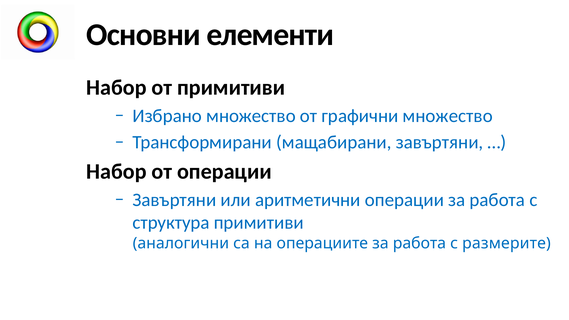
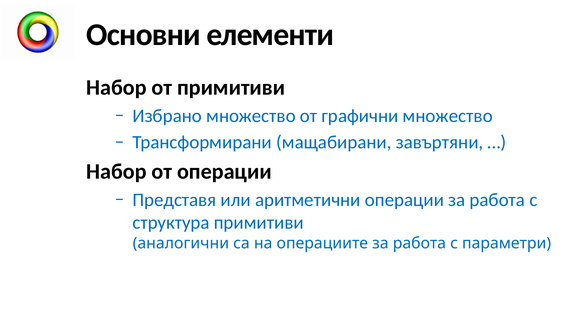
Завъртяни: Завъртяни -> Представя (174, 200)
размерите: размерите -> параметри (507, 243)
